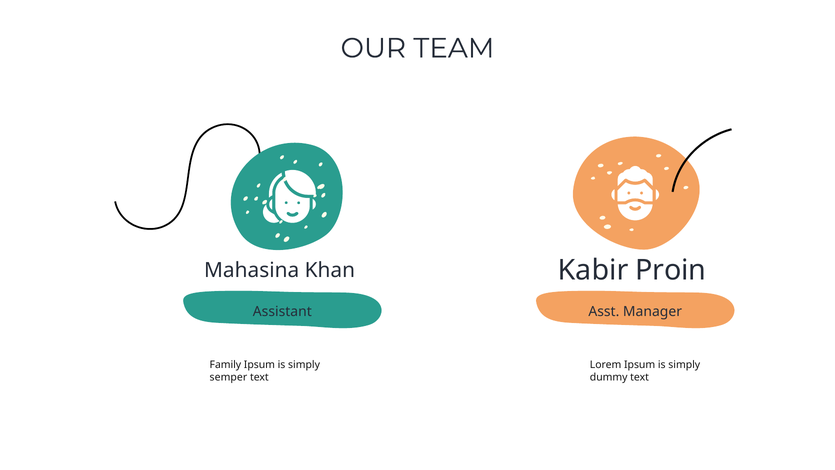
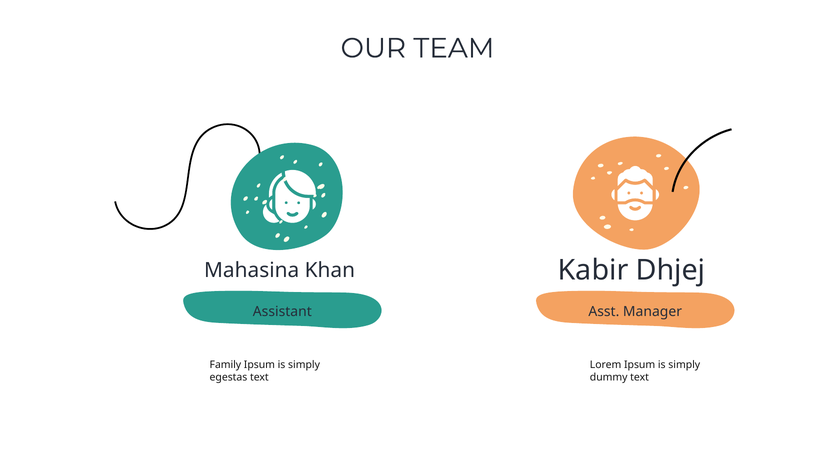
Proin: Proin -> Dhjej (671, 270)
semper: semper -> egestas (228, 377)
